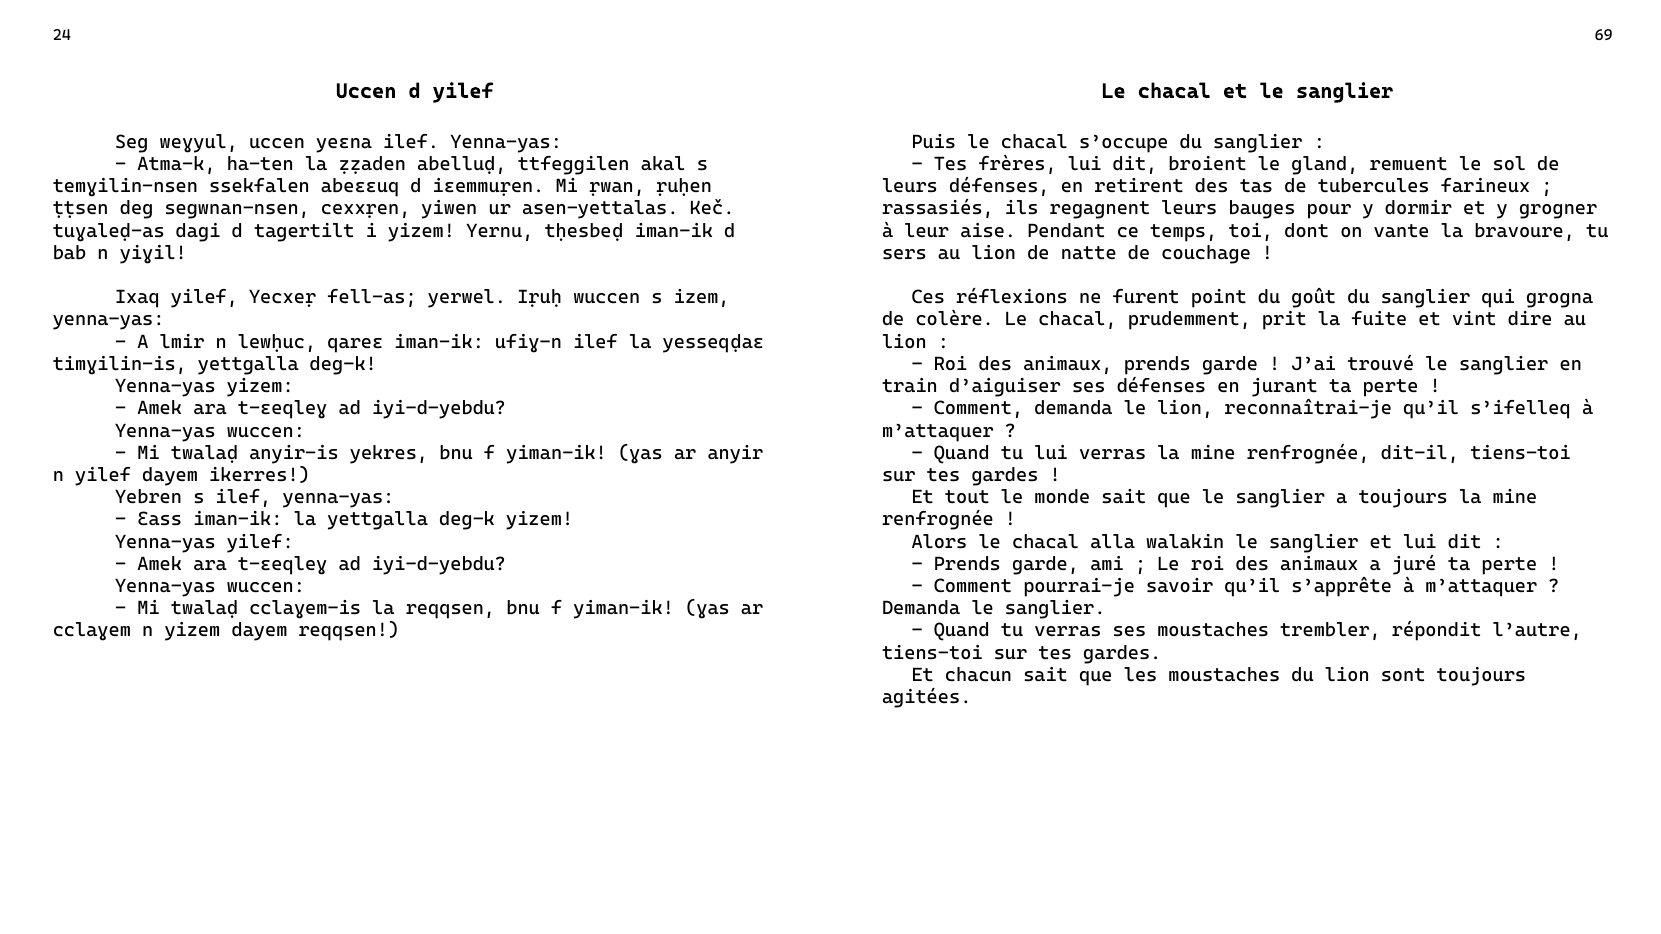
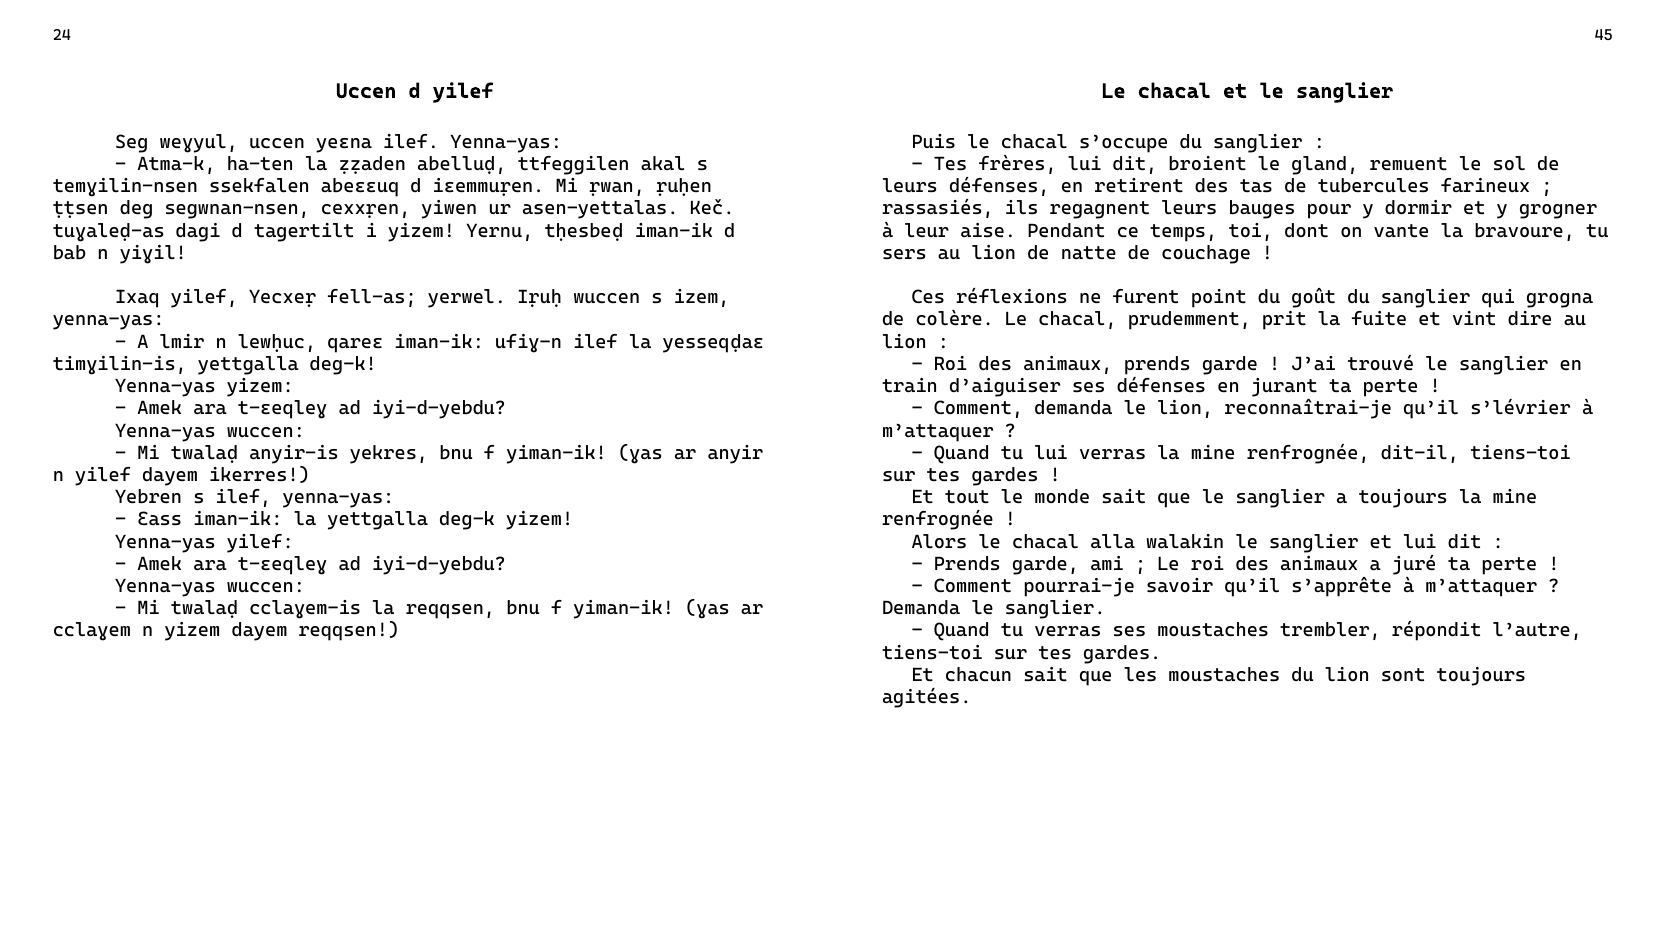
69: 69 -> 45 (1604, 36)
s’ifelleq: s’ifelleq -> s’lévrier (1520, 409)
